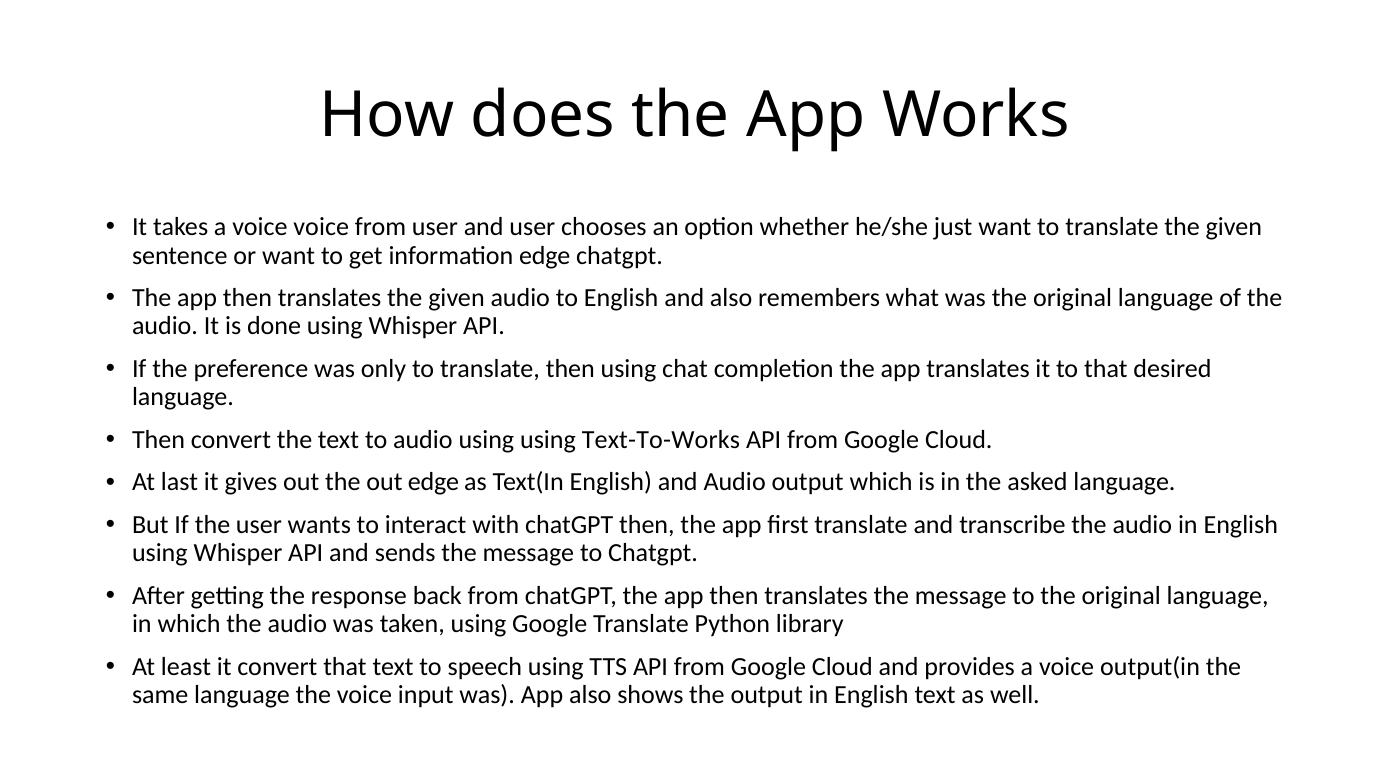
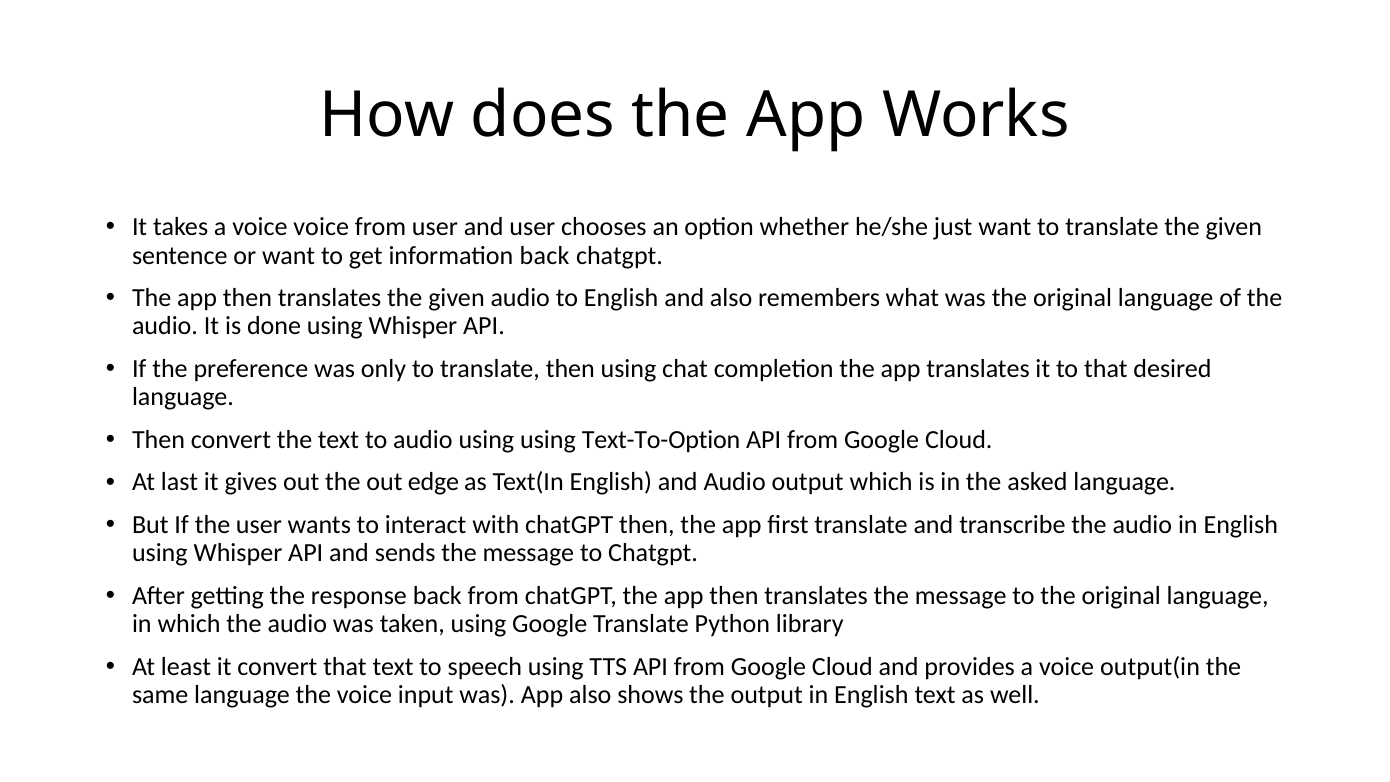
information edge: edge -> back (545, 255)
Text-To-Works: Text-To-Works -> Text-To-Option (661, 440)
